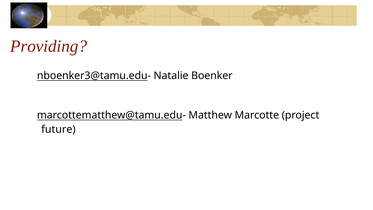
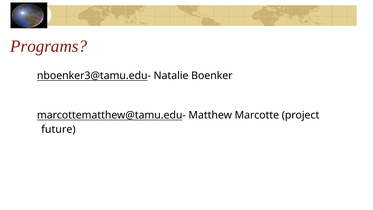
Providing: Providing -> Programs (49, 46)
